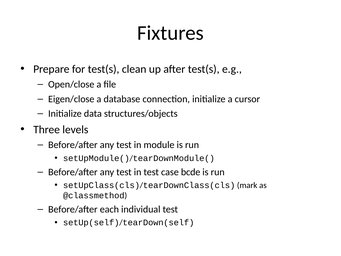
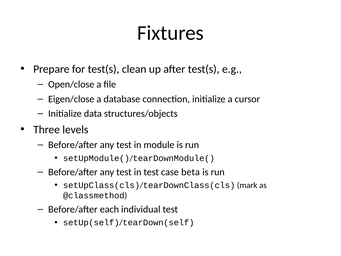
bcde: bcde -> beta (191, 172)
